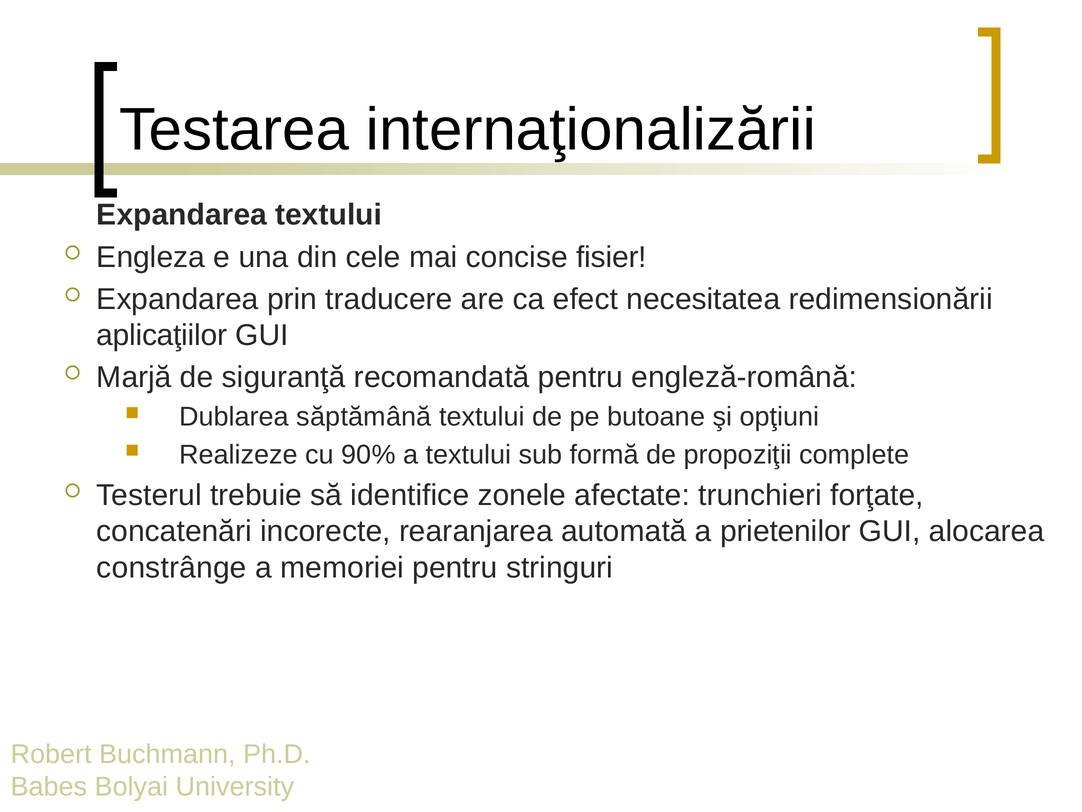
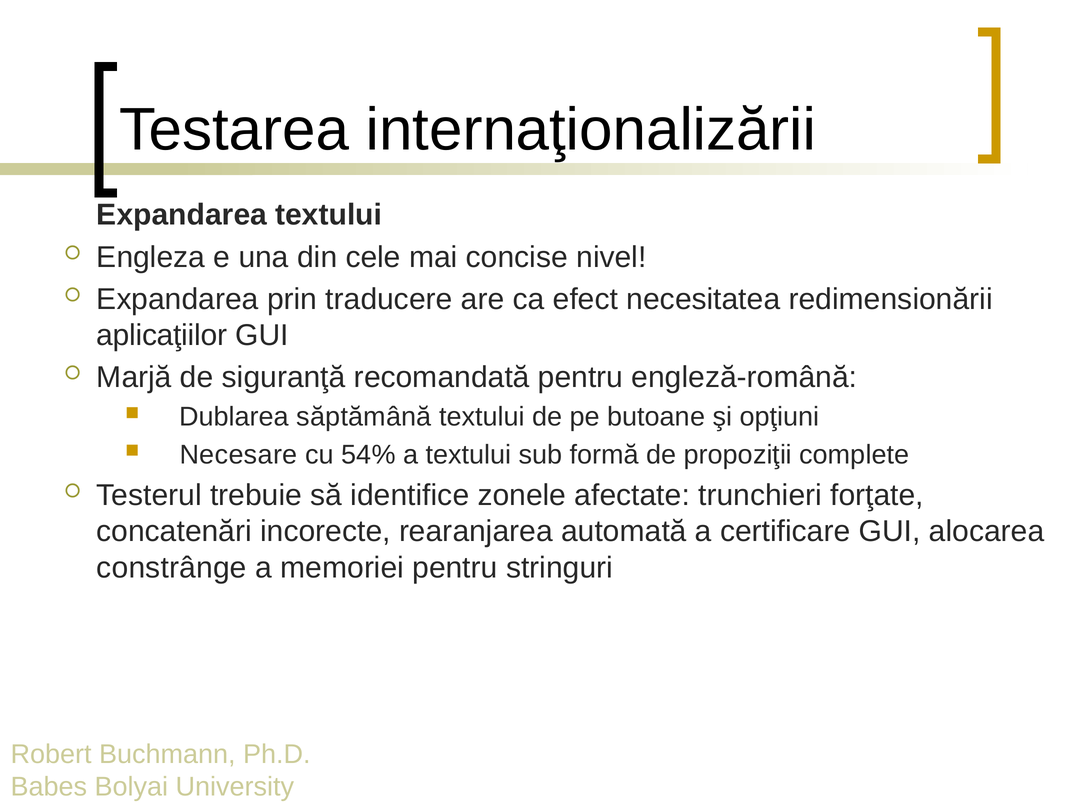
fisier: fisier -> nivel (611, 257)
Realizeze: Realizeze -> Necesare (239, 455)
90%: 90% -> 54% (369, 455)
prietenilor: prietenilor -> certificare (785, 531)
